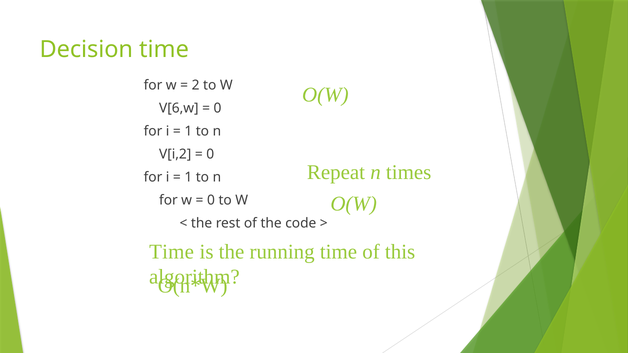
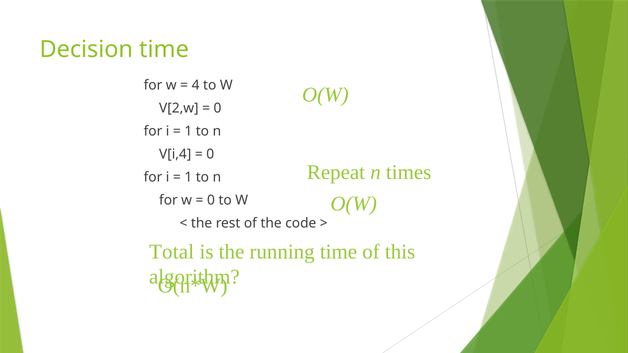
2: 2 -> 4 (196, 85)
V[6,w: V[6,w -> V[2,w (179, 108)
V[i,2: V[i,2 -> V[i,4 (175, 154)
Time: Time -> Total (172, 252)
